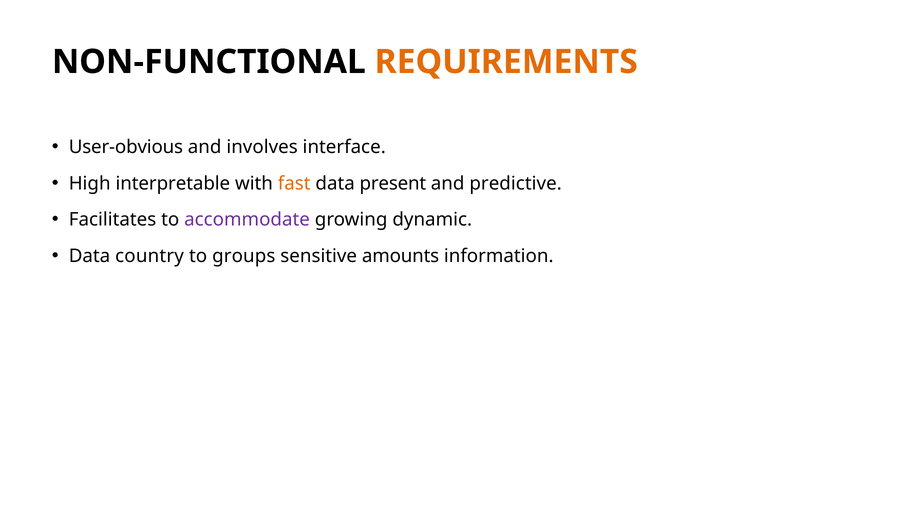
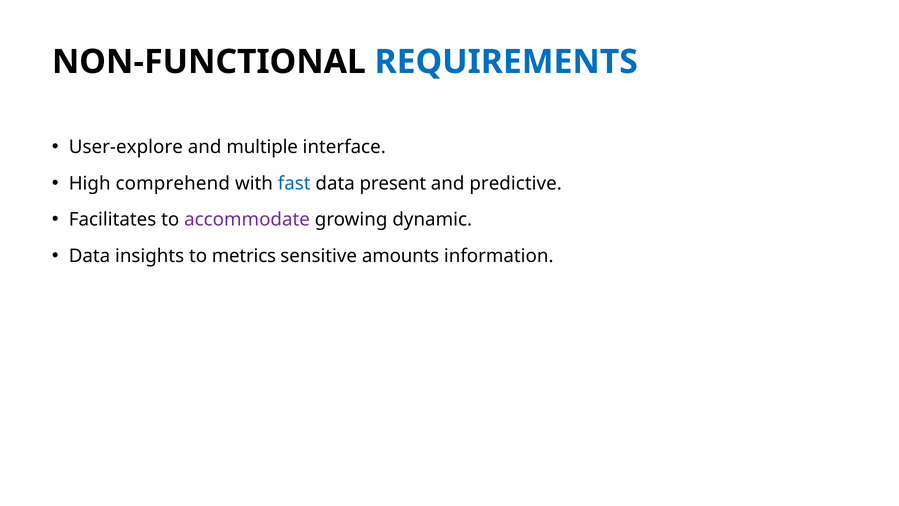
REQUIREMENTS colour: orange -> blue (506, 62)
User-obvious: User-obvious -> User-explore (126, 147)
involves: involves -> multiple (262, 147)
interpretable: interpretable -> comprehend (173, 183)
fast colour: orange -> blue (294, 183)
country: country -> insights (150, 256)
groups: groups -> metrics (244, 256)
